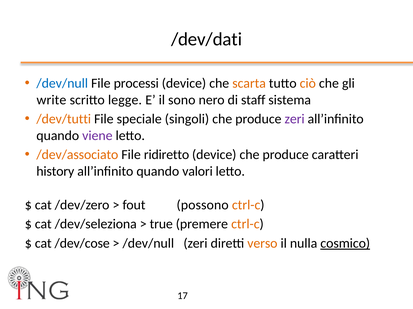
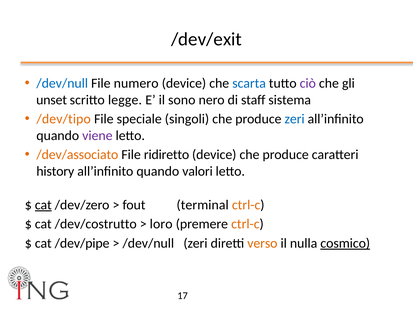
/dev/dati: /dev/dati -> /dev/exit (206, 40)
processi: processi -> numero (136, 84)
scarta colour: orange -> blue (249, 84)
ciò colour: orange -> purple (308, 84)
write: write -> unset (52, 100)
/dev/tutti: /dev/tutti -> /dev/tipo (64, 119)
zeri colour: purple -> blue (295, 119)
cat underline: none -> present (43, 205)
possono: possono -> terminal (203, 205)
/dev/seleziona: /dev/seleziona -> /dev/costrutto (96, 225)
true: true -> loro (161, 225)
/dev/cose: /dev/cose -> /dev/pipe (82, 244)
